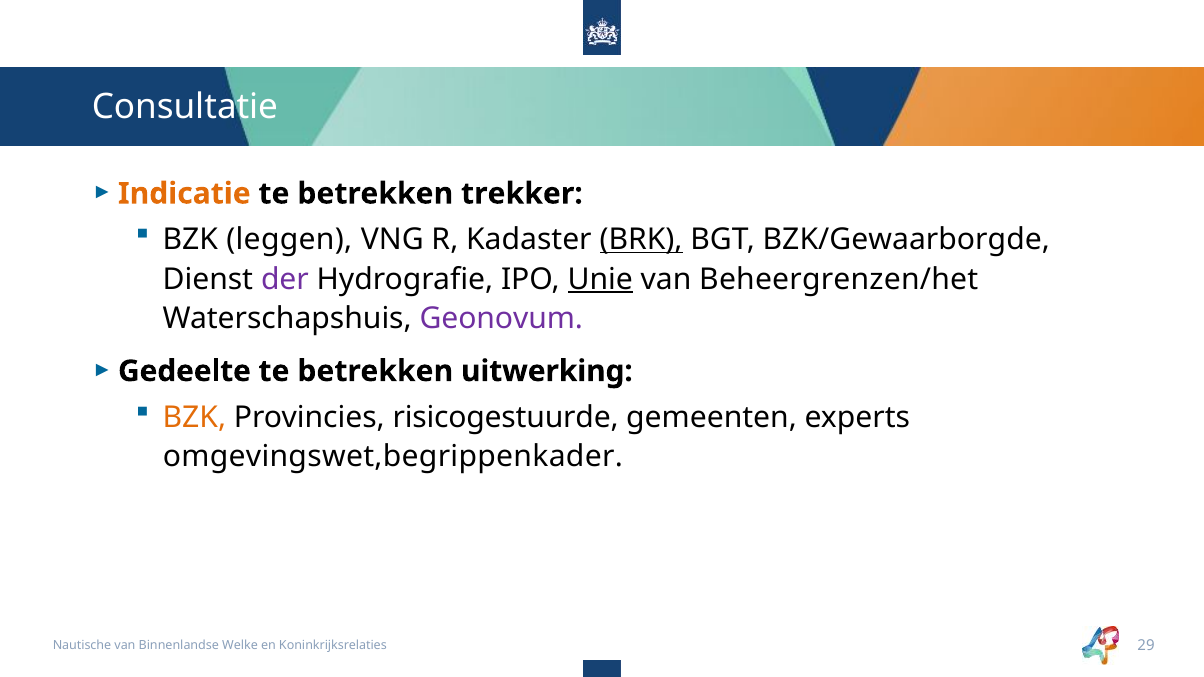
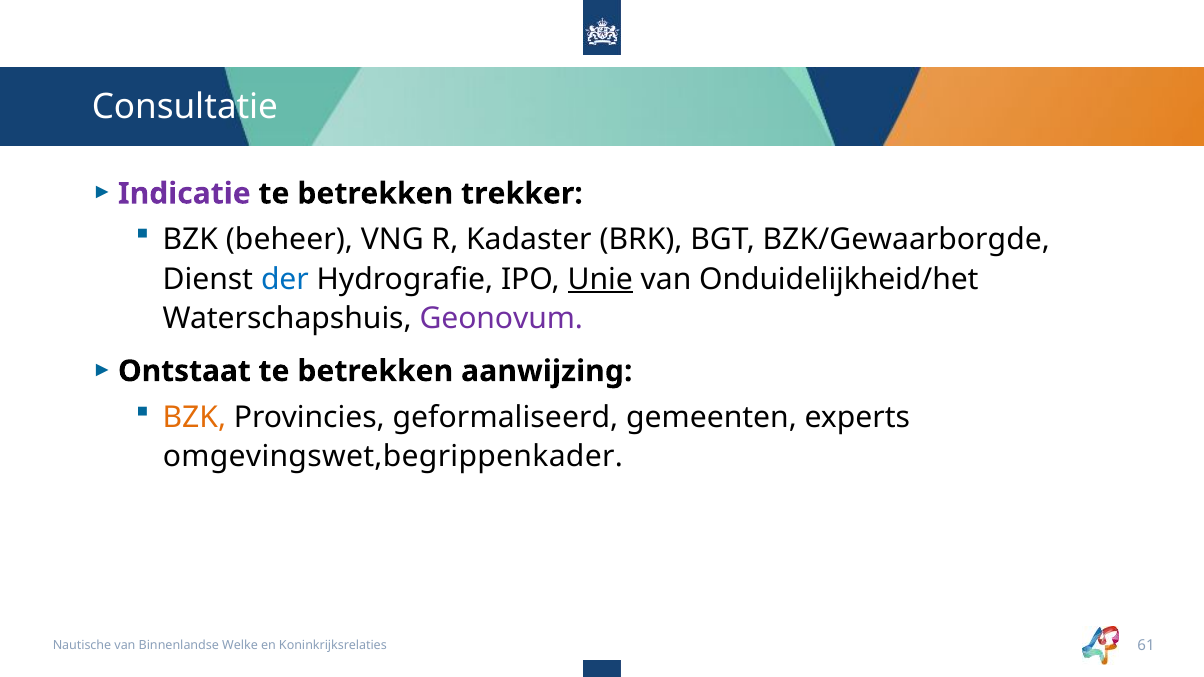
Indicatie colour: orange -> purple (184, 194)
leggen: leggen -> beheer (289, 240)
BRK underline: present -> none (641, 240)
der colour: purple -> blue (285, 279)
Beheergrenzen/het: Beheergrenzen/het -> Onduidelijkheid/het (839, 279)
Gedeelte: Gedeelte -> Ontstaat (184, 371)
uitwerking: uitwerking -> aanwijzing (547, 371)
risicogestuurde: risicogestuurde -> geformaliseerd (505, 417)
29: 29 -> 61 (1146, 646)
